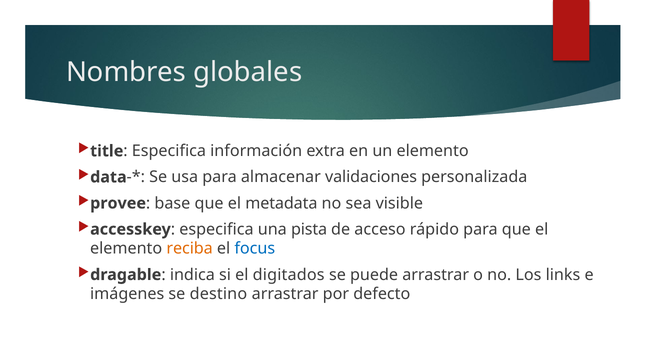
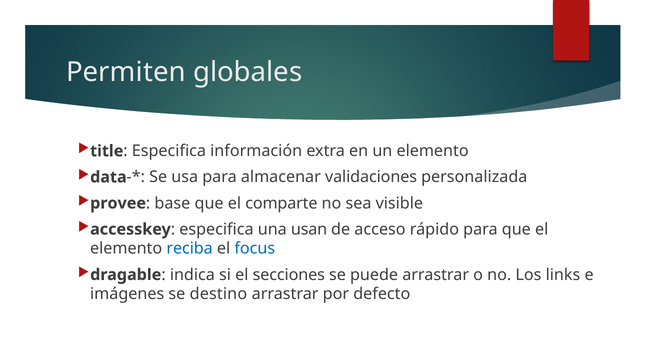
Nombres: Nombres -> Permiten (126, 72)
metadata: metadata -> comparte (281, 203)
pista: pista -> usan (309, 230)
reciba colour: orange -> blue (190, 249)
digitados: digitados -> secciones (289, 275)
